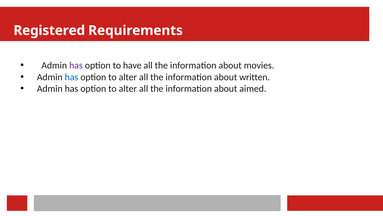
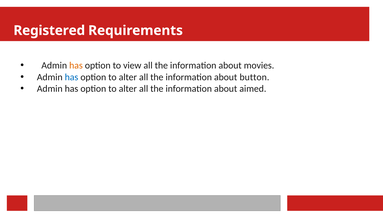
has colour: purple -> orange (76, 65)
have: have -> view (132, 65)
written: written -> button (254, 77)
